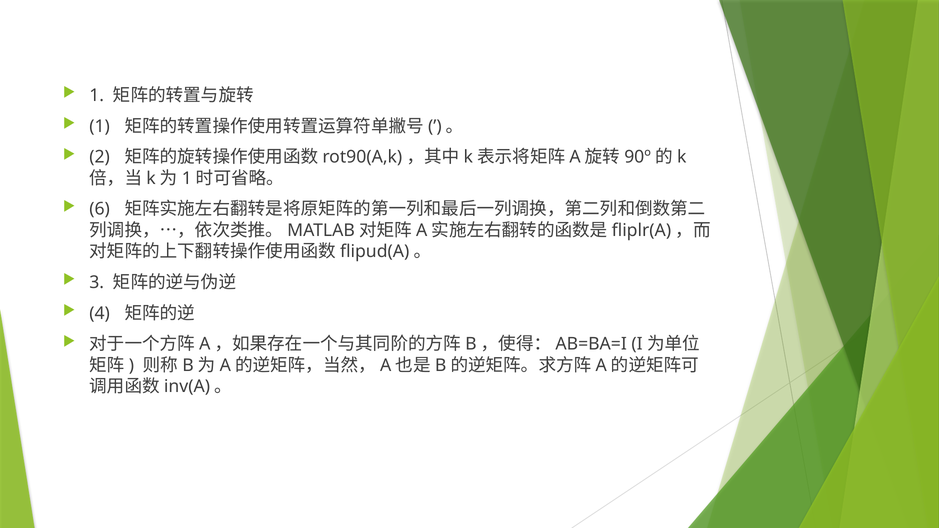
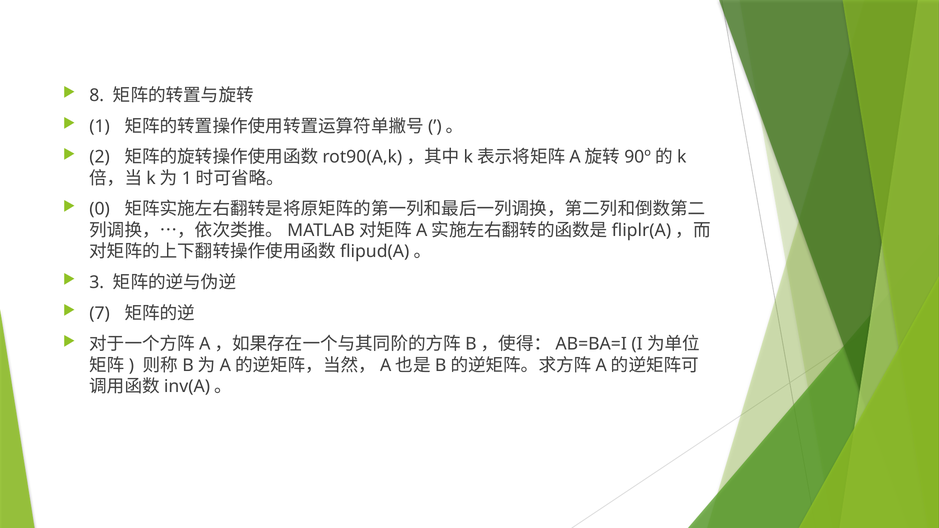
1: 1 -> 8 (97, 95)
6: 6 -> 0 (100, 209)
4: 4 -> 7 (100, 313)
